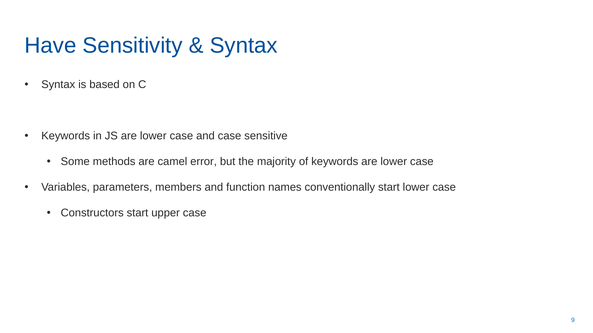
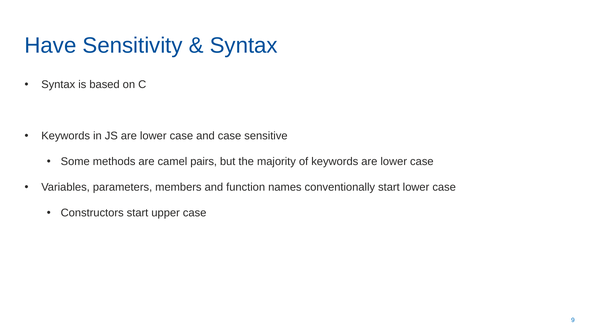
error: error -> pairs (204, 162)
